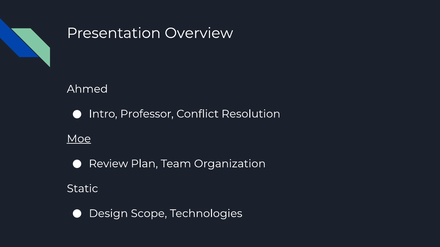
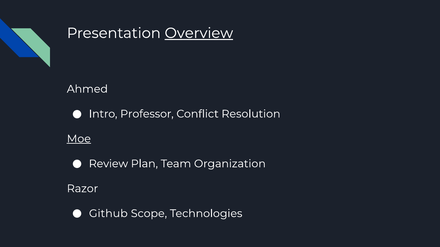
Overview underline: none -> present (199, 33)
Static: Static -> Razor (82, 189)
Design: Design -> Github (108, 214)
